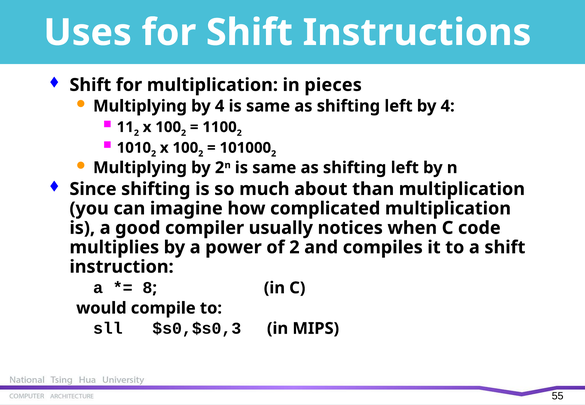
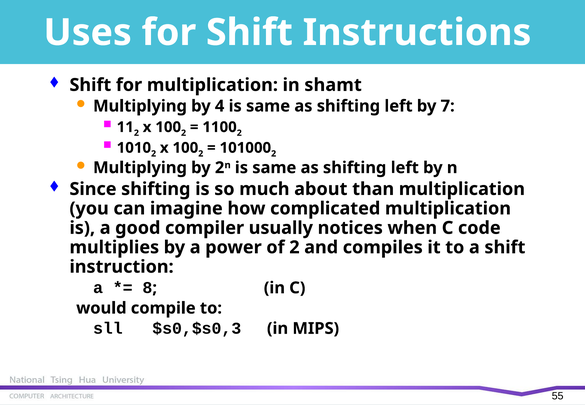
pieces: pieces -> shamt (333, 85)
left by 4: 4 -> 7 (448, 106)
